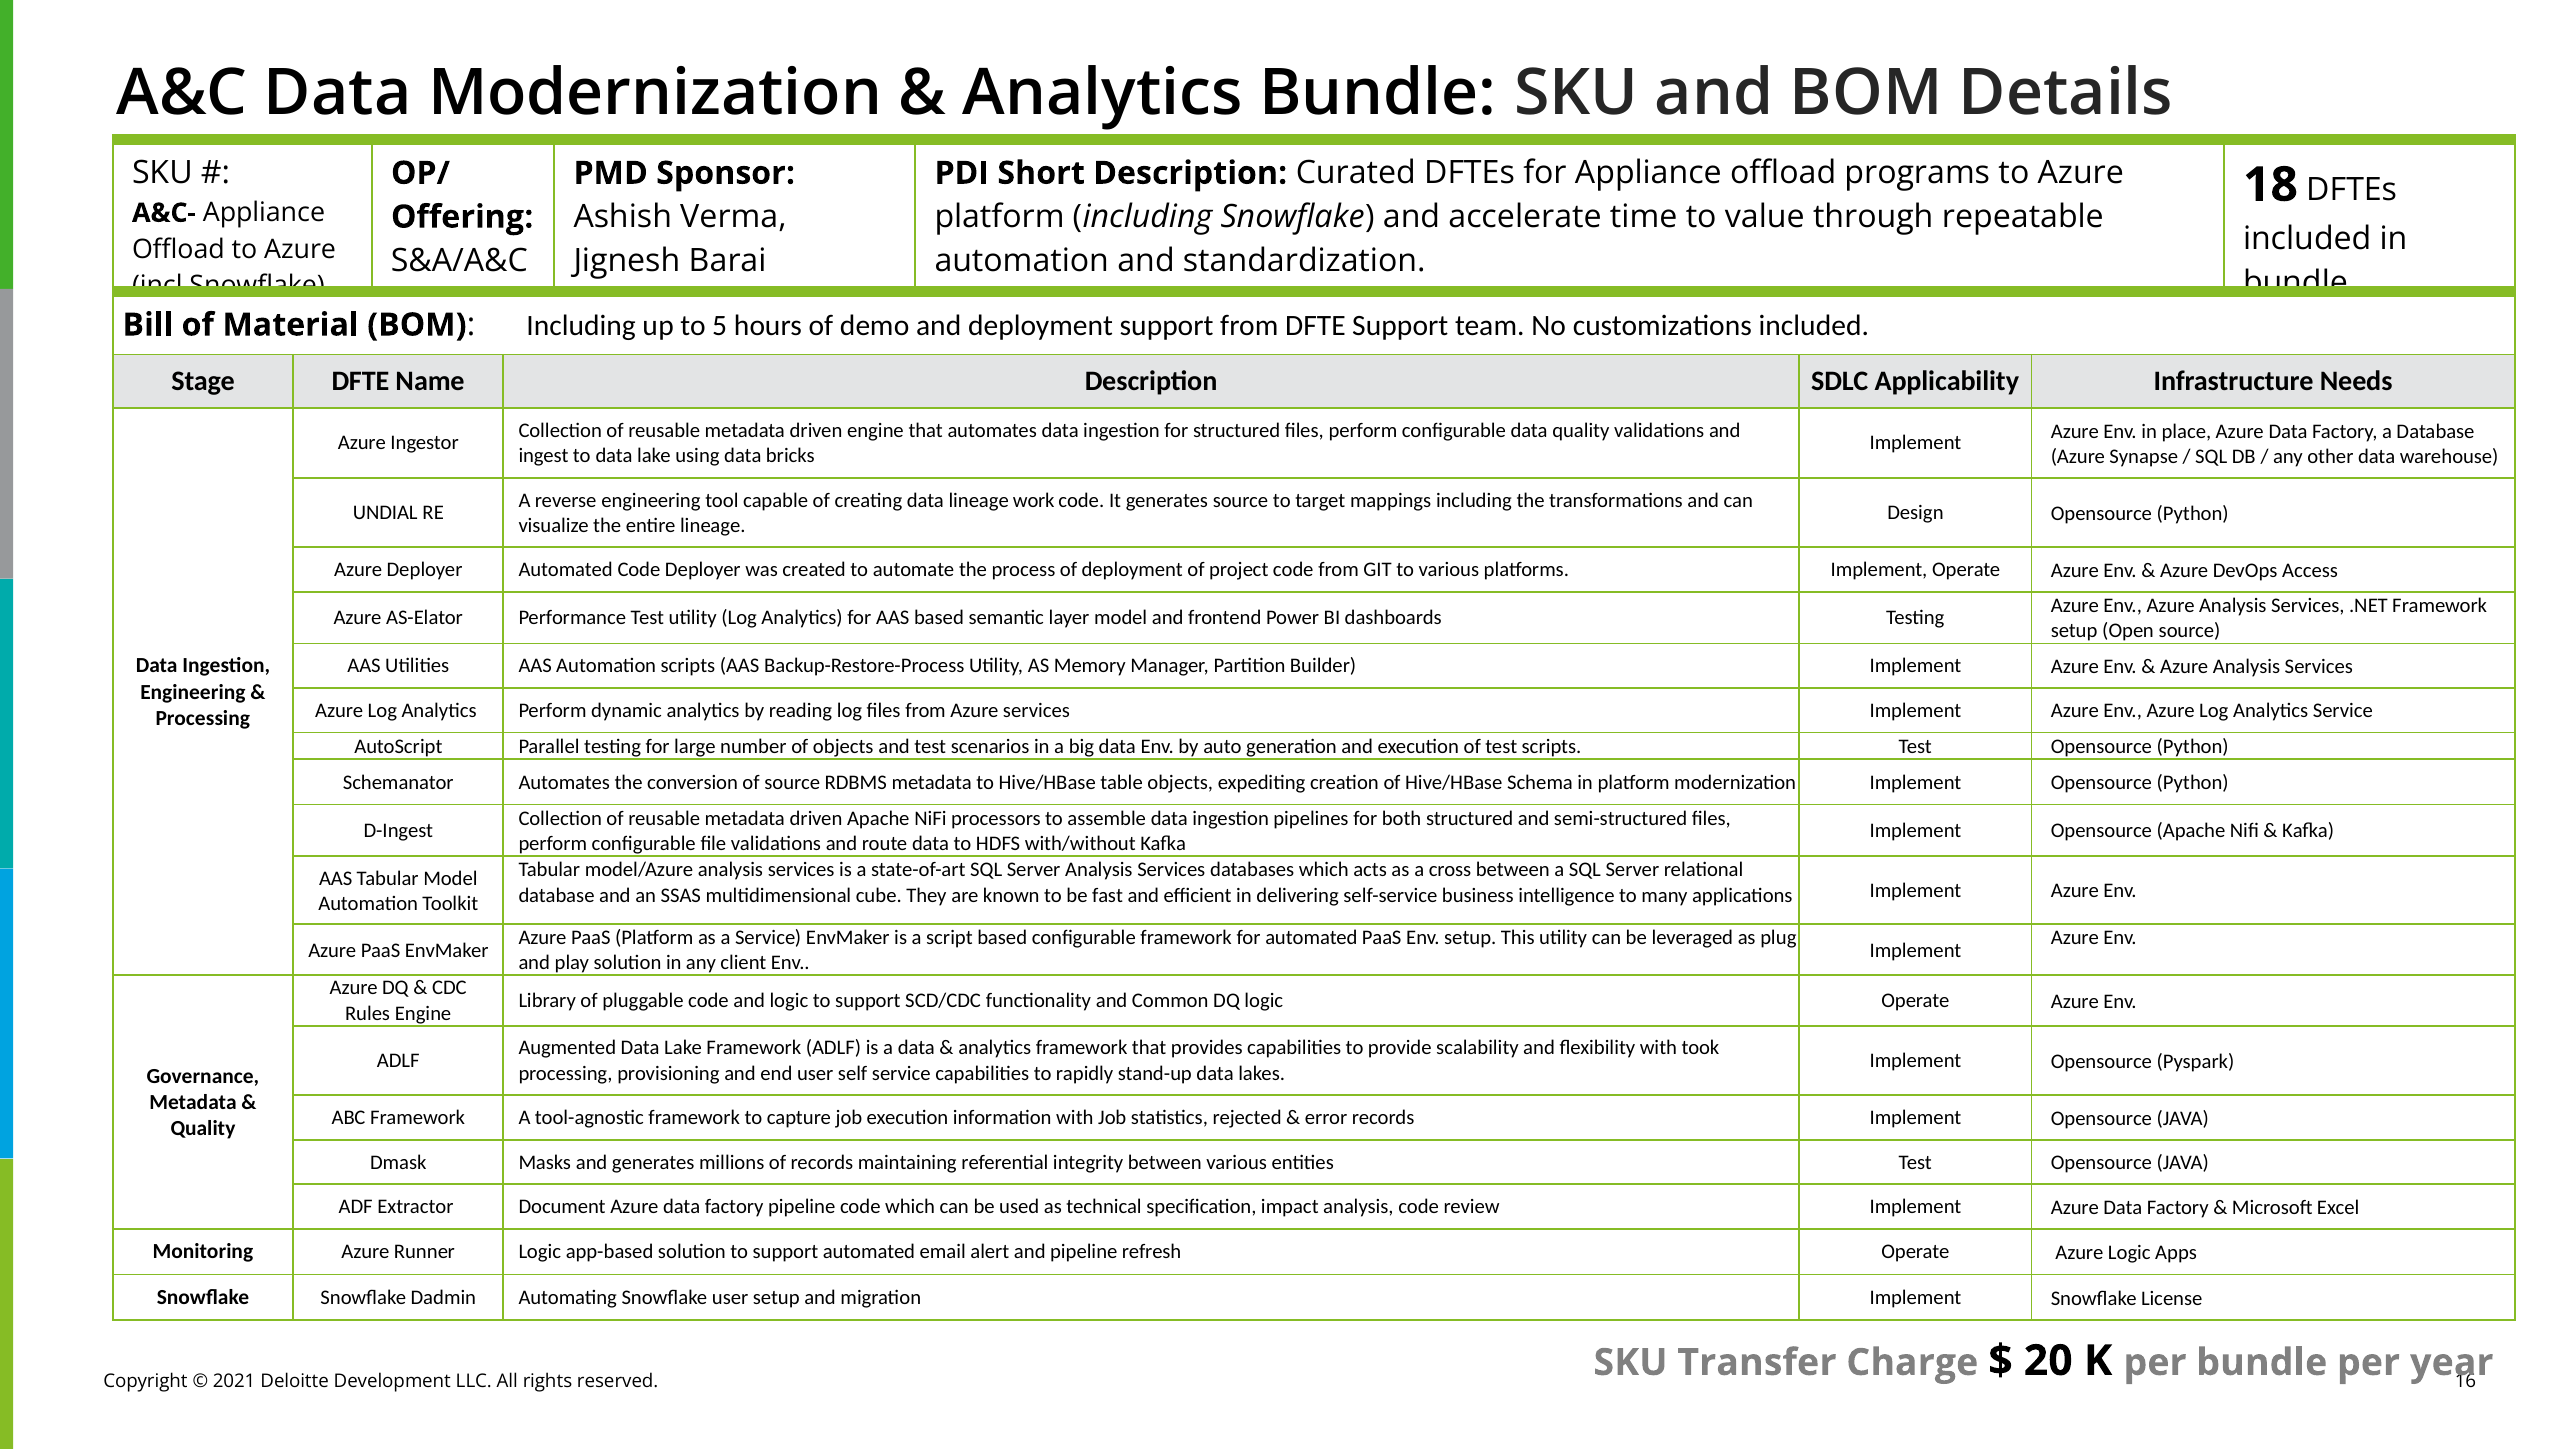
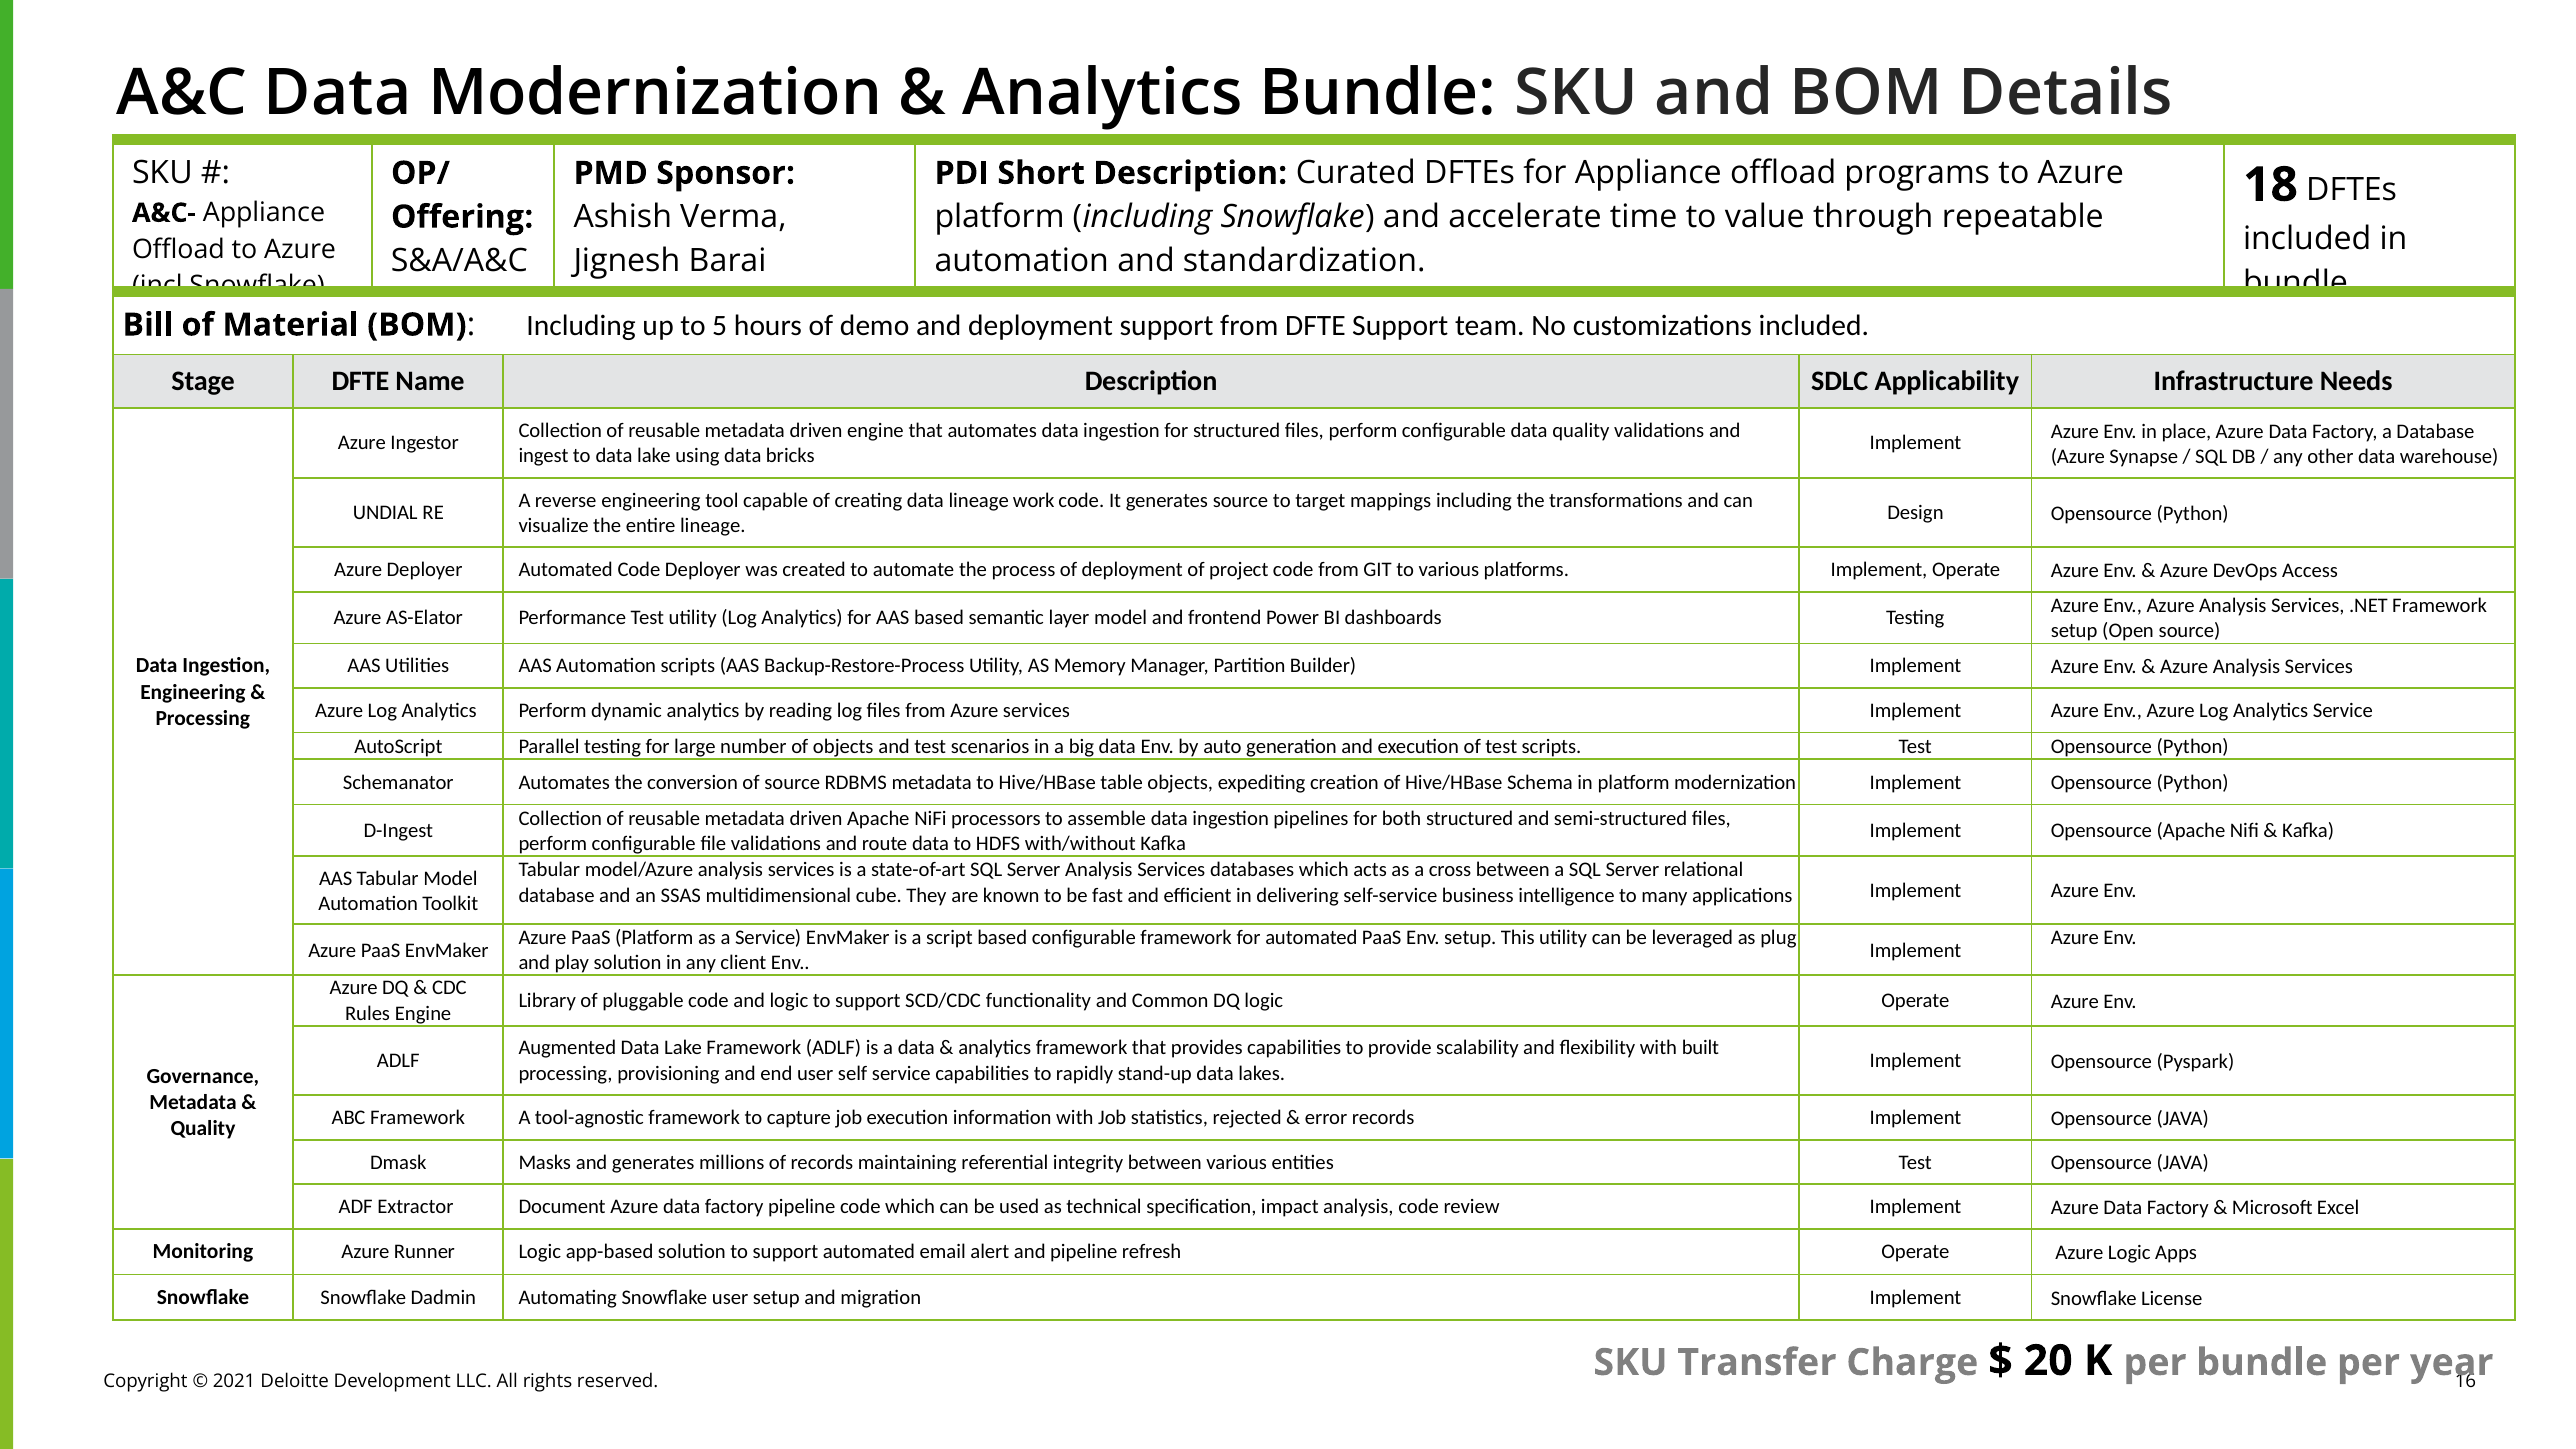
took: took -> built (1700, 1048)
